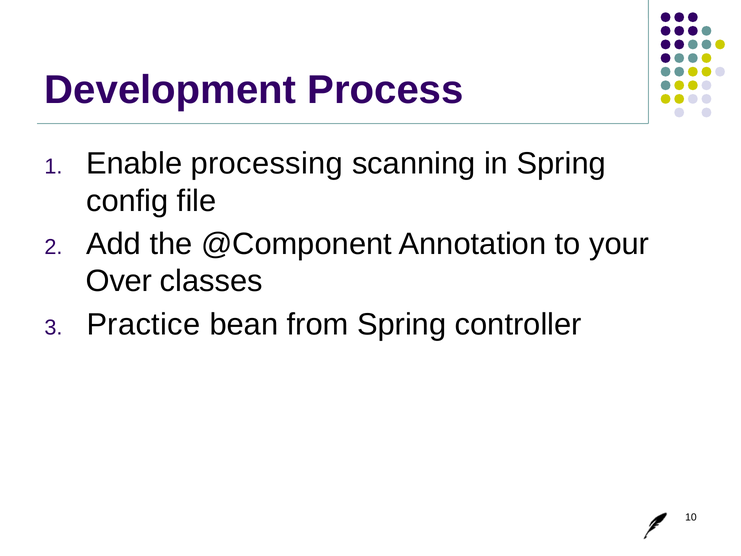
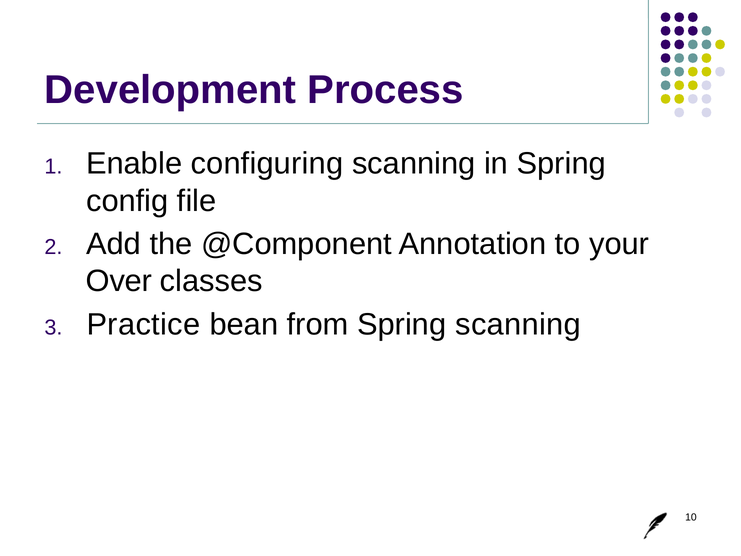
processing: processing -> configuring (267, 164)
Spring controller: controller -> scanning (518, 324)
